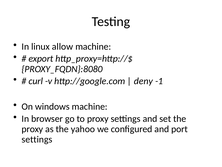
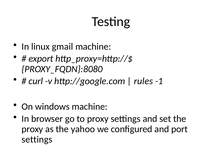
allow: allow -> gmail (63, 46)
deny: deny -> rules (143, 81)
